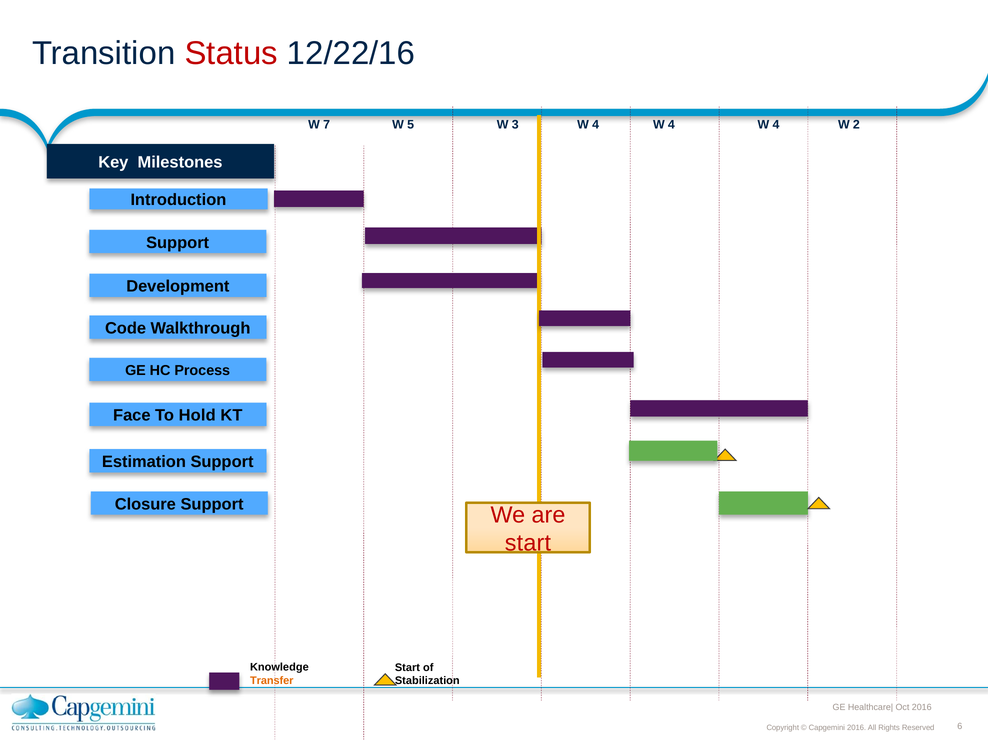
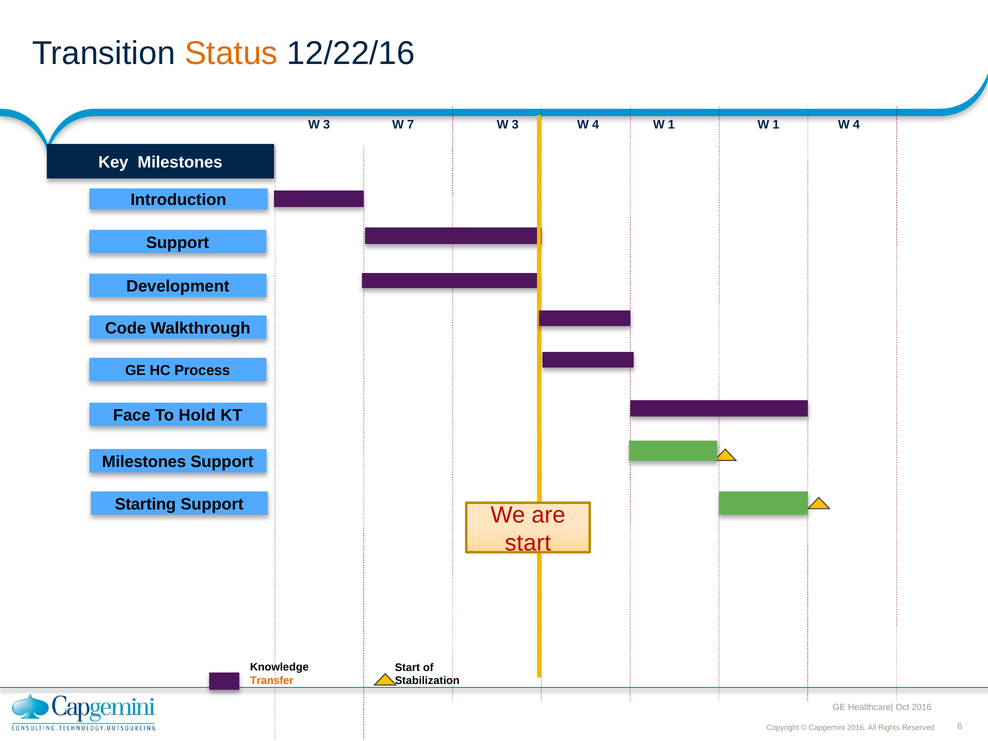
Status colour: red -> orange (231, 53)
7: 7 -> 3 (327, 125)
5: 5 -> 7 (411, 125)
4: 4 -> 1 (671, 125)
4: 4 -> 1 (776, 125)
2: 2 -> 4 (856, 125)
Estimation: Estimation -> Milestones (144, 462)
Closure: Closure -> Starting (145, 504)
